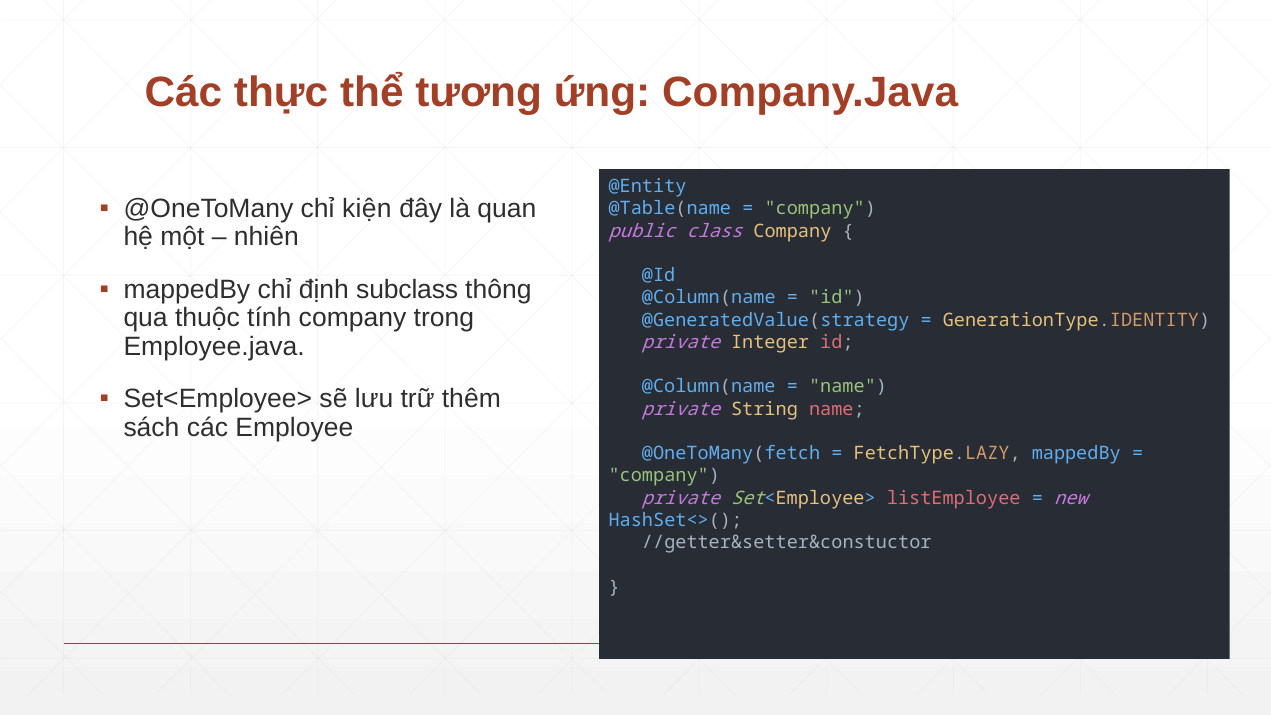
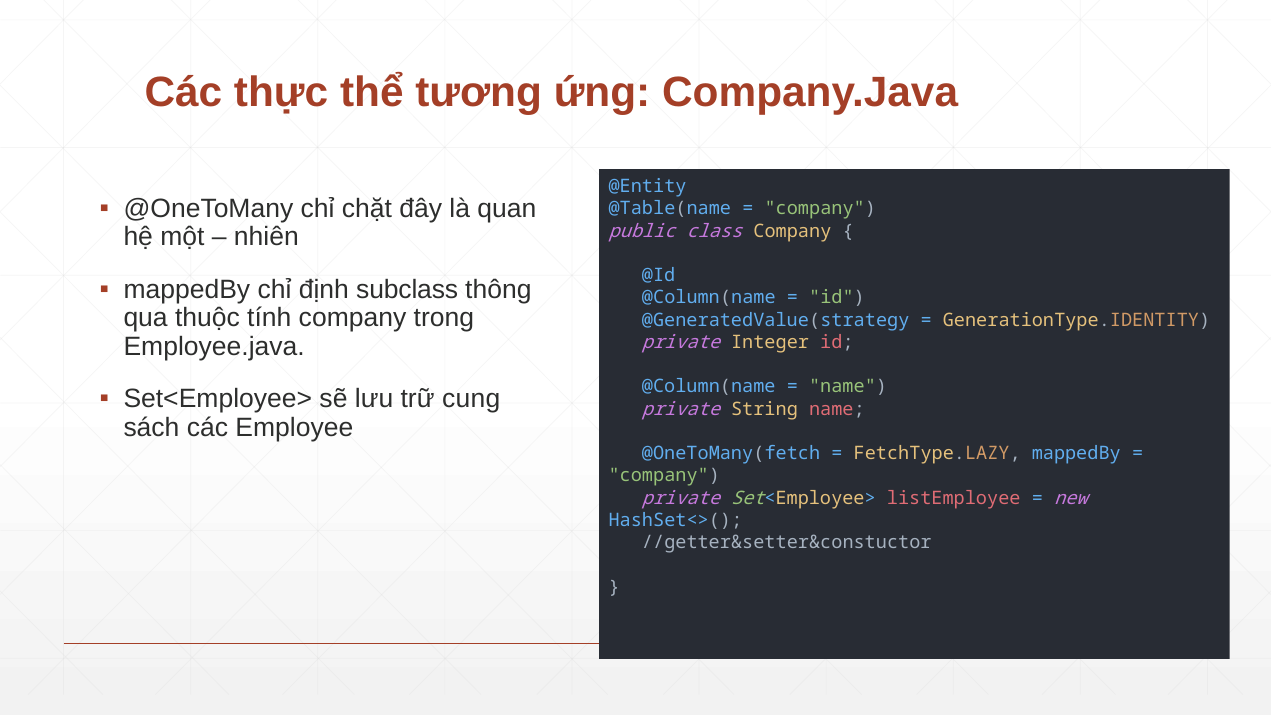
kiện: kiện -> chặt (367, 208)
thêm: thêm -> cung (471, 399)
